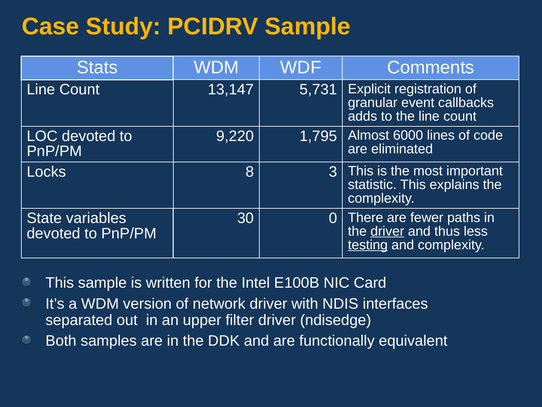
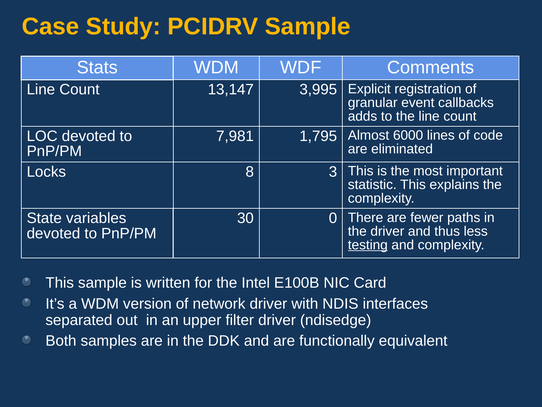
5,731: 5,731 -> 3,995 (318, 89)
9,220: 9,220 -> 7,981 (235, 136)
driver underline: present -> none (387, 231)
